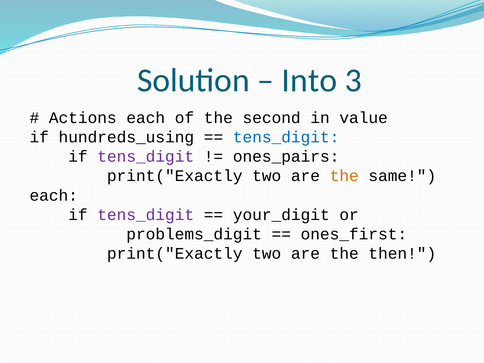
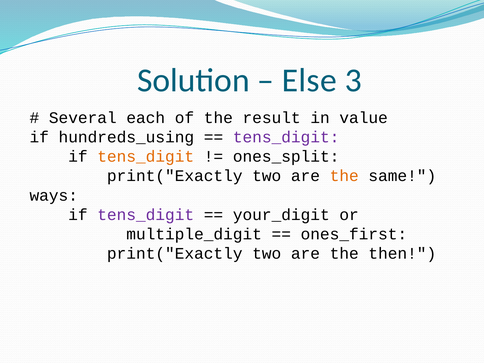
Into: Into -> Else (309, 80)
Actions: Actions -> Several (83, 118)
second: second -> result (272, 118)
tens_digit colour: blue -> purple (286, 137)
tens_digit colour: purple -> orange (146, 157)
ones_pairs: ones_pairs -> ones_split (286, 157)
each: each -> ways (54, 195)
problems_digit: problems_digit -> multiple_digit (194, 234)
